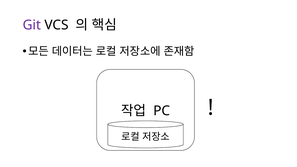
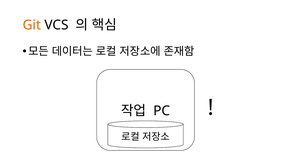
Git colour: purple -> orange (32, 25)
